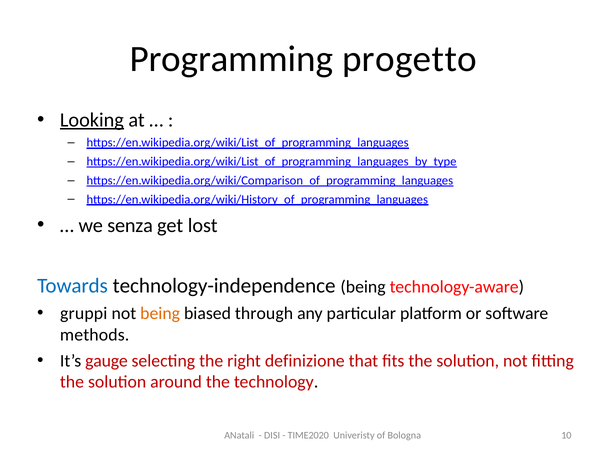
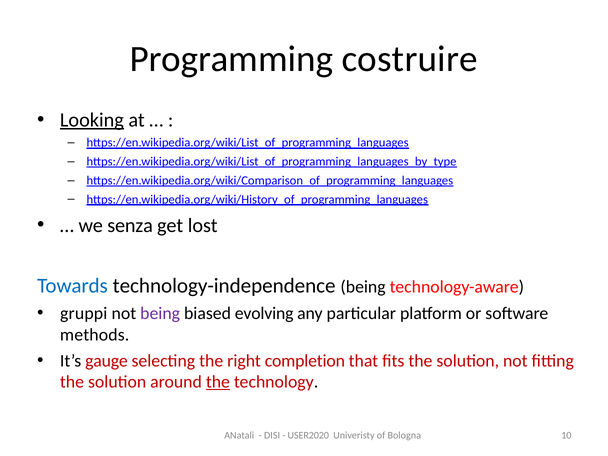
progetto: progetto -> costruire (410, 59)
being colour: orange -> purple (160, 313)
through: through -> evolving (264, 313)
definizione: definizione -> completion (305, 361)
the underline: none -> present (218, 382)
TIME2020: TIME2020 -> USER2020 (308, 435)
